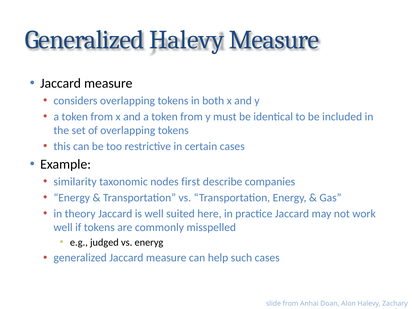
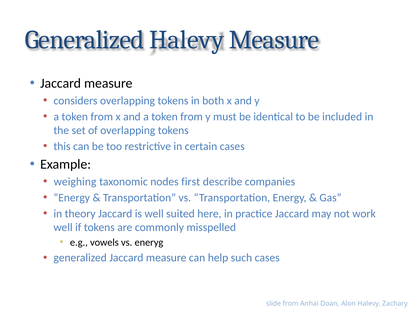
similarity: similarity -> weighing (75, 182)
judged: judged -> vowels (104, 242)
